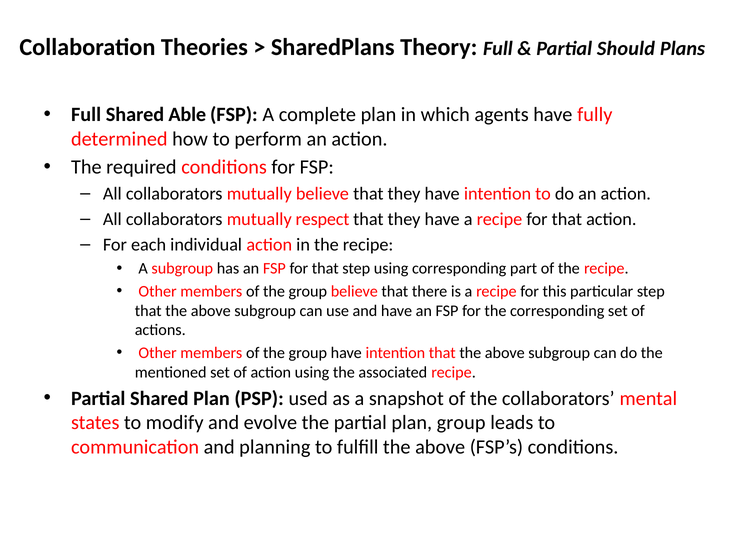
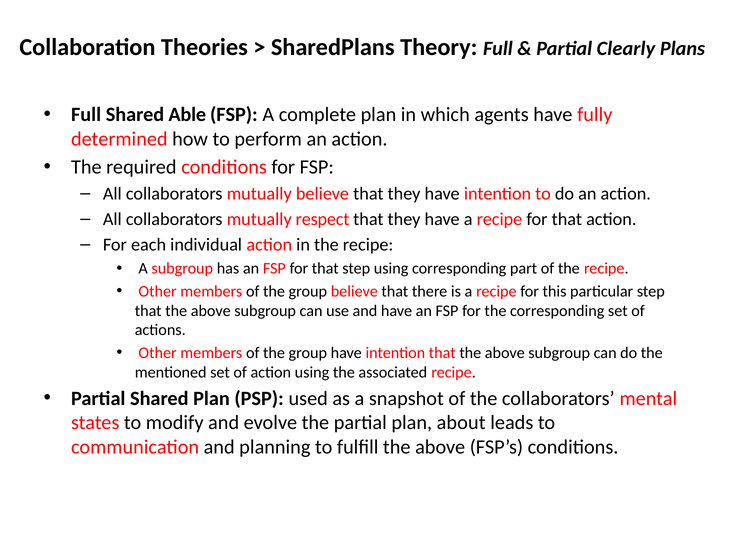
Should: Should -> Clearly (626, 49)
plan group: group -> about (461, 423)
